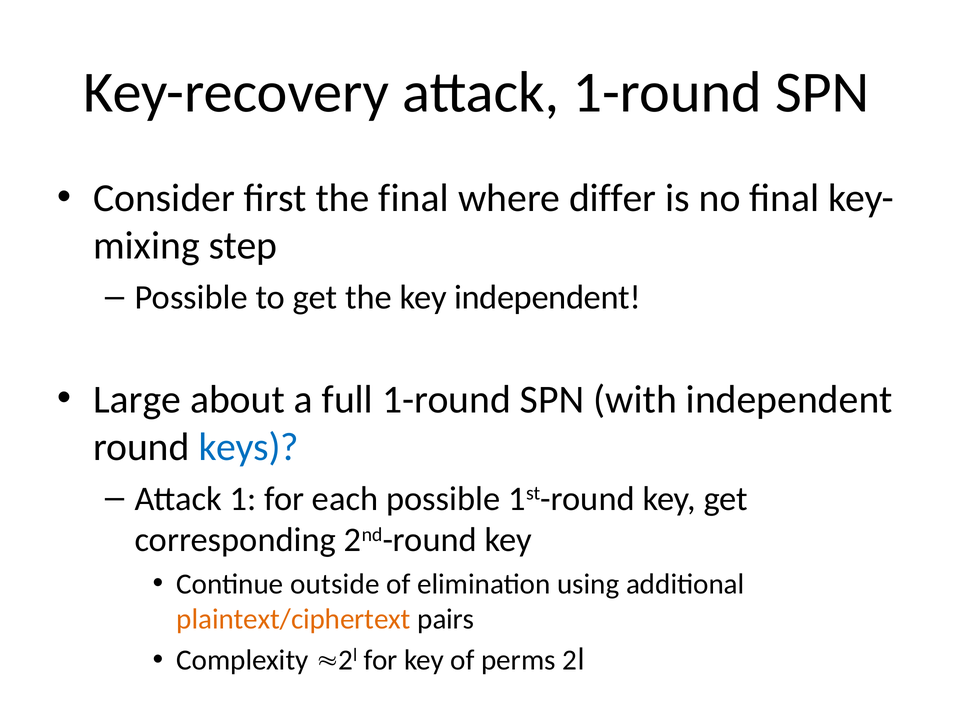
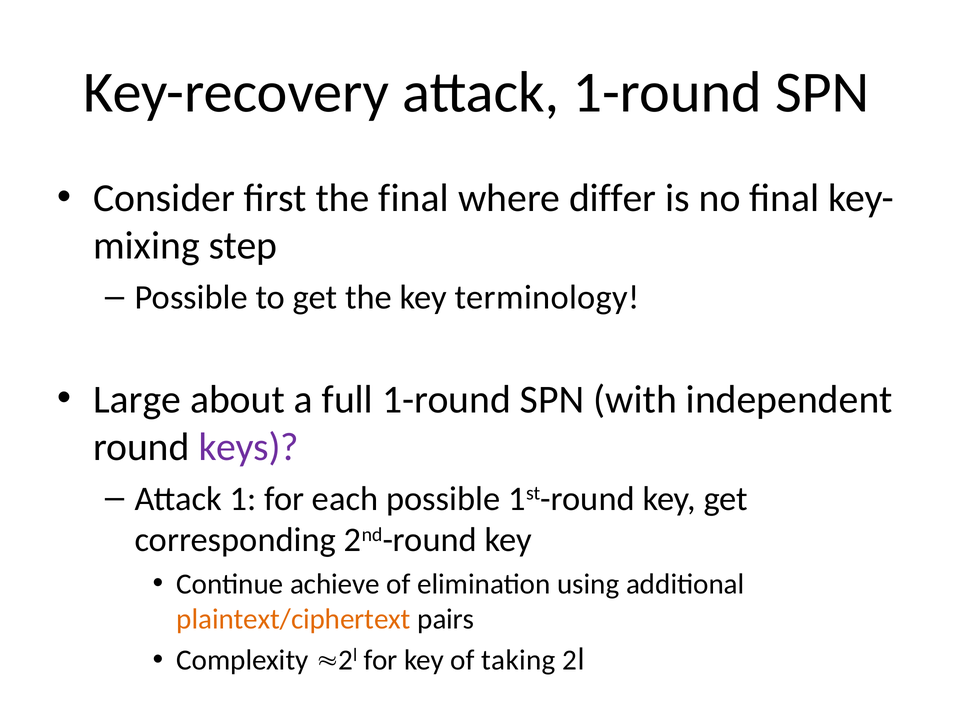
key independent: independent -> terminology (547, 298)
keys colour: blue -> purple (249, 447)
outside: outside -> achieve (335, 584)
perms: perms -> taking (518, 661)
